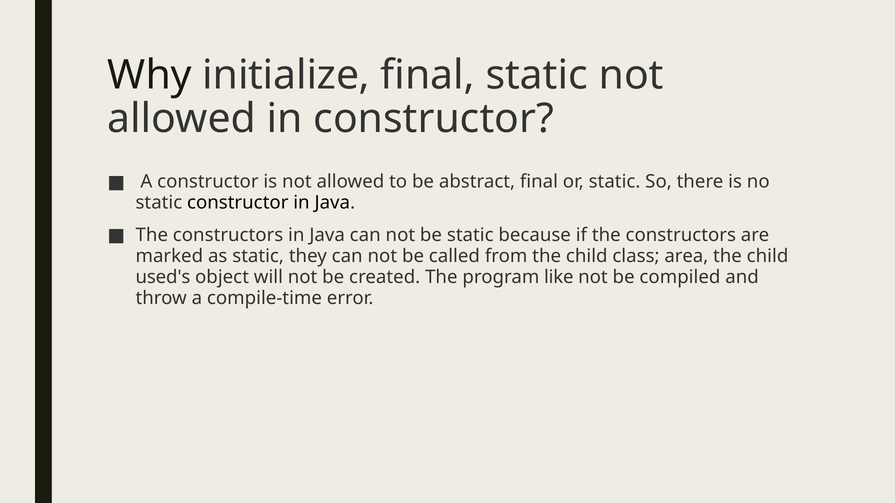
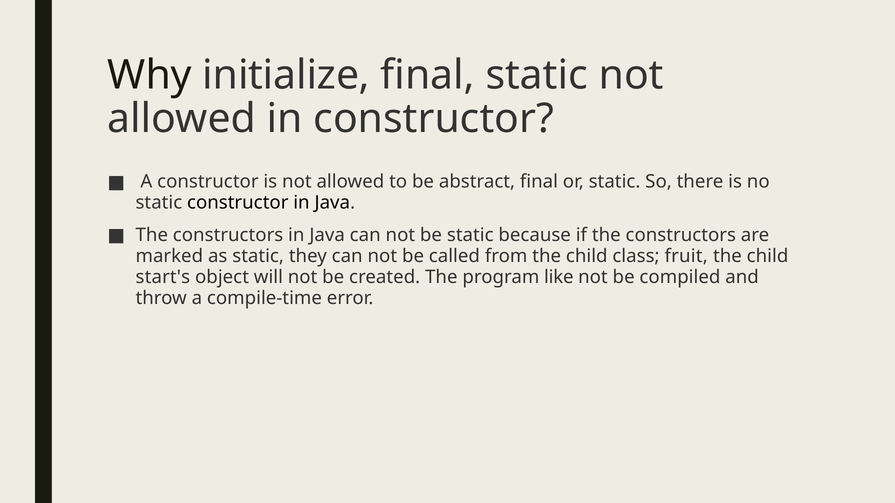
area: area -> fruit (686, 256)
used's: used's -> start's (163, 277)
